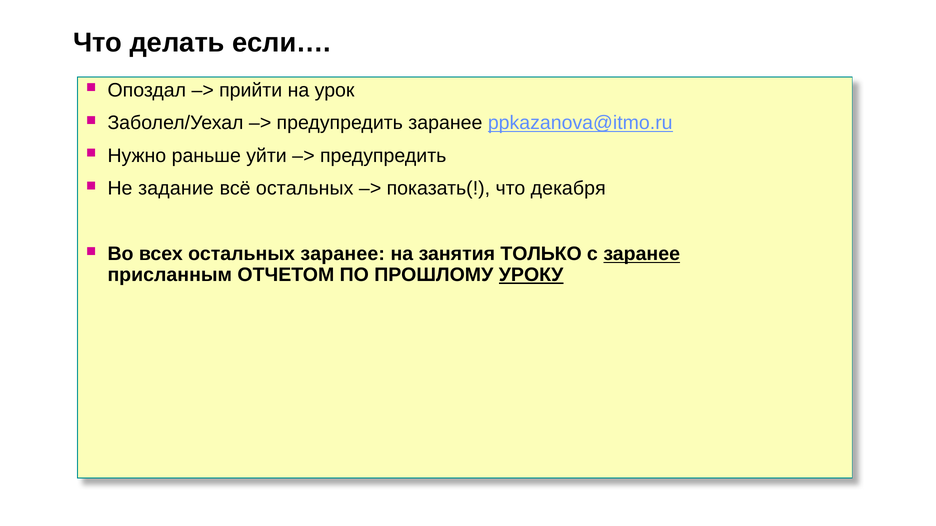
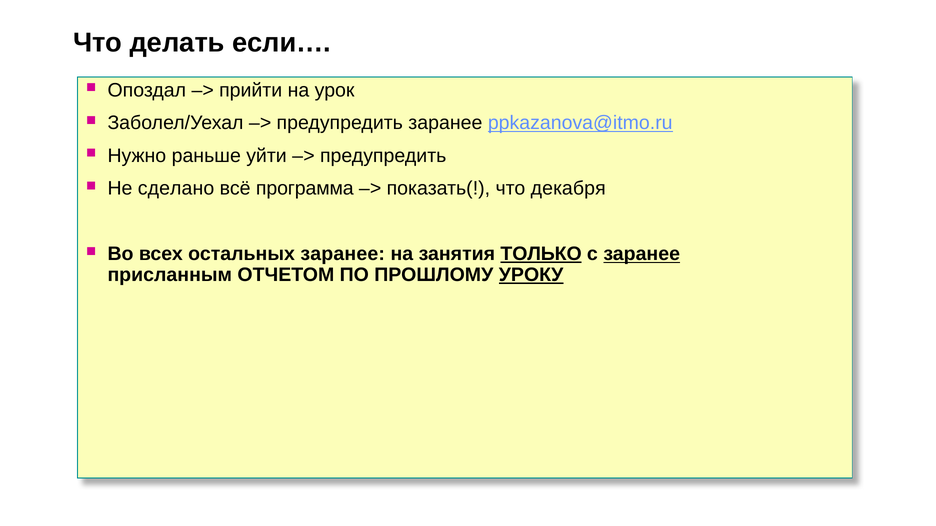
задание: задание -> сделано (176, 189)
всё остальных: остальных -> программа (305, 189)
ТОЛЬКО underline: none -> present (541, 254)
